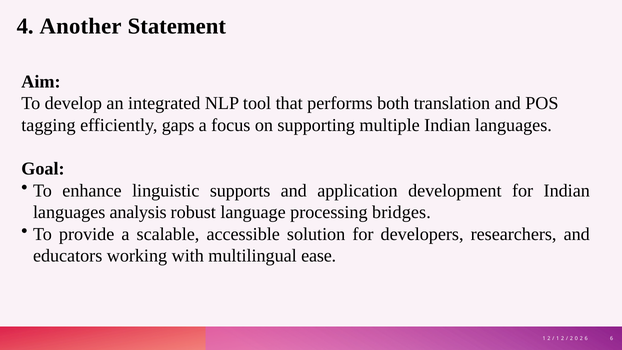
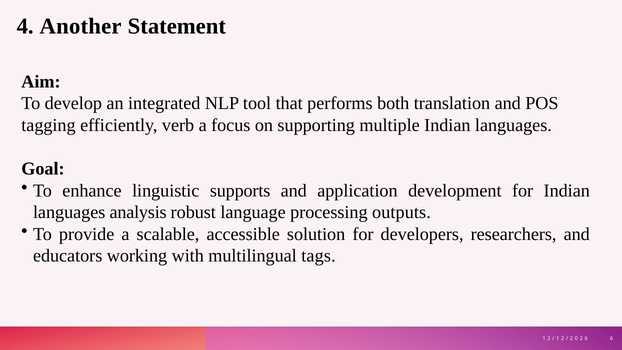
gaps: gaps -> verb (178, 125)
bridges: bridges -> outputs (401, 212)
ease: ease -> tags (318, 256)
